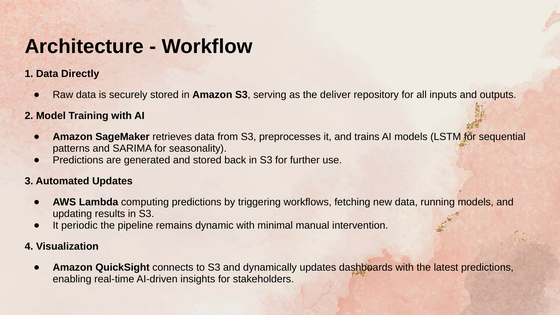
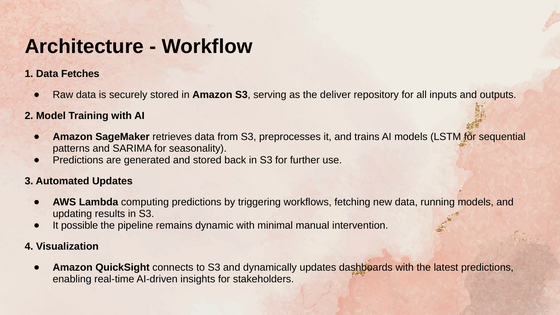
Directly: Directly -> Fetches (80, 74)
periodic: periodic -> possible (80, 225)
